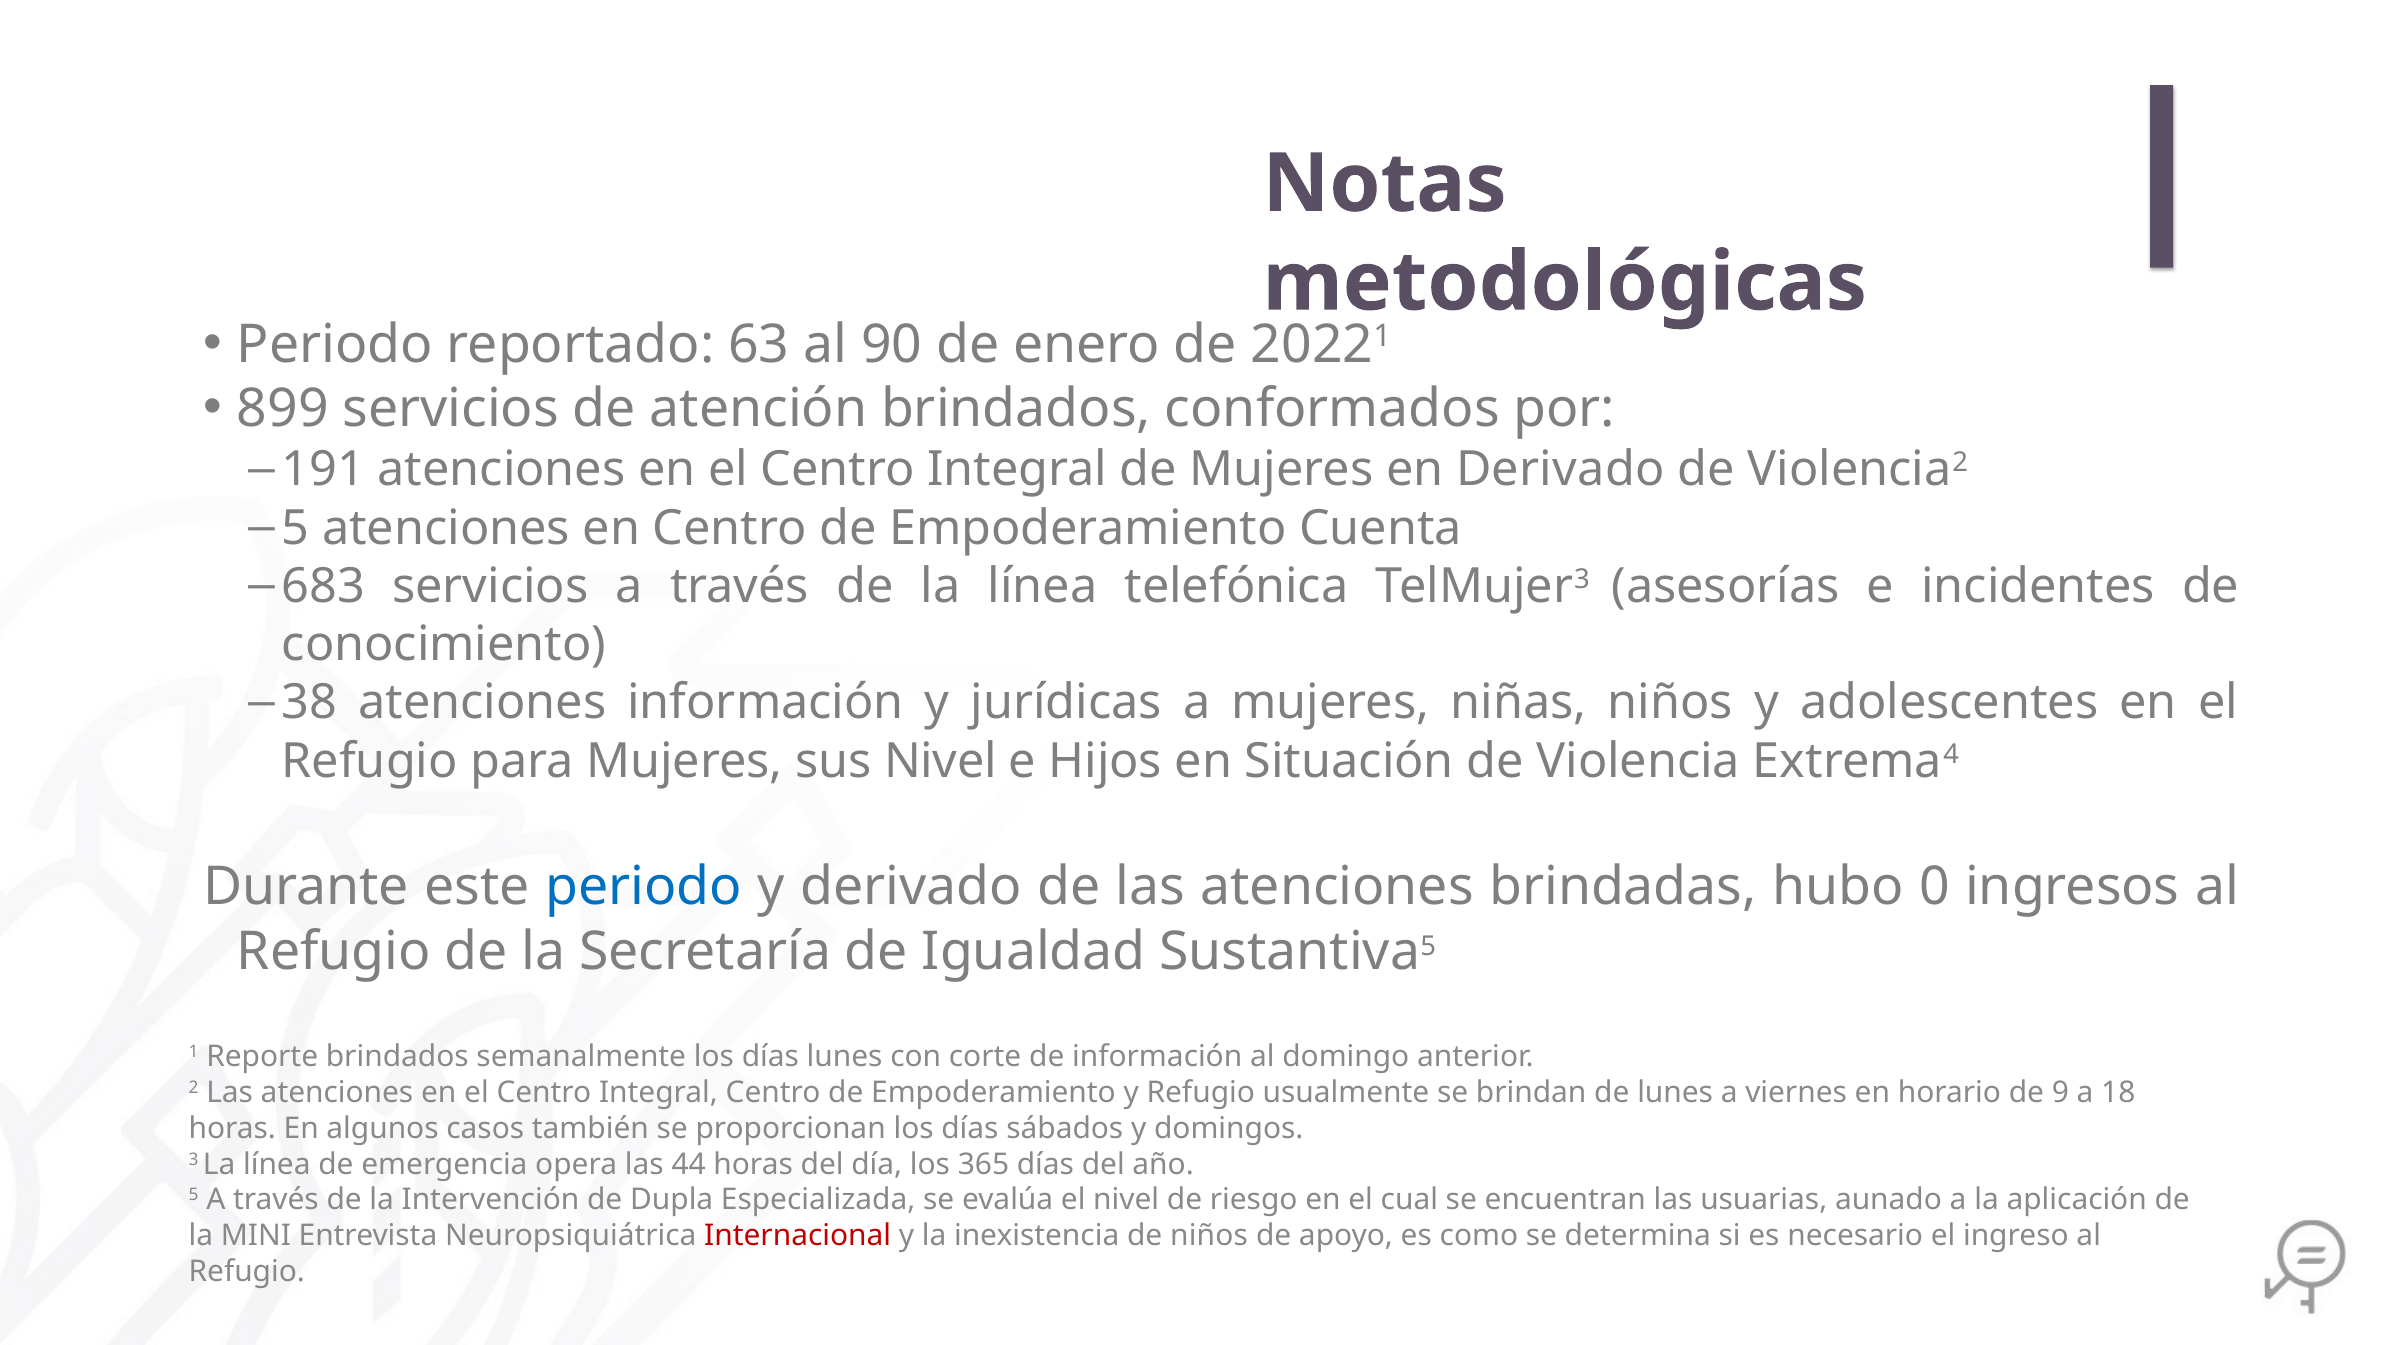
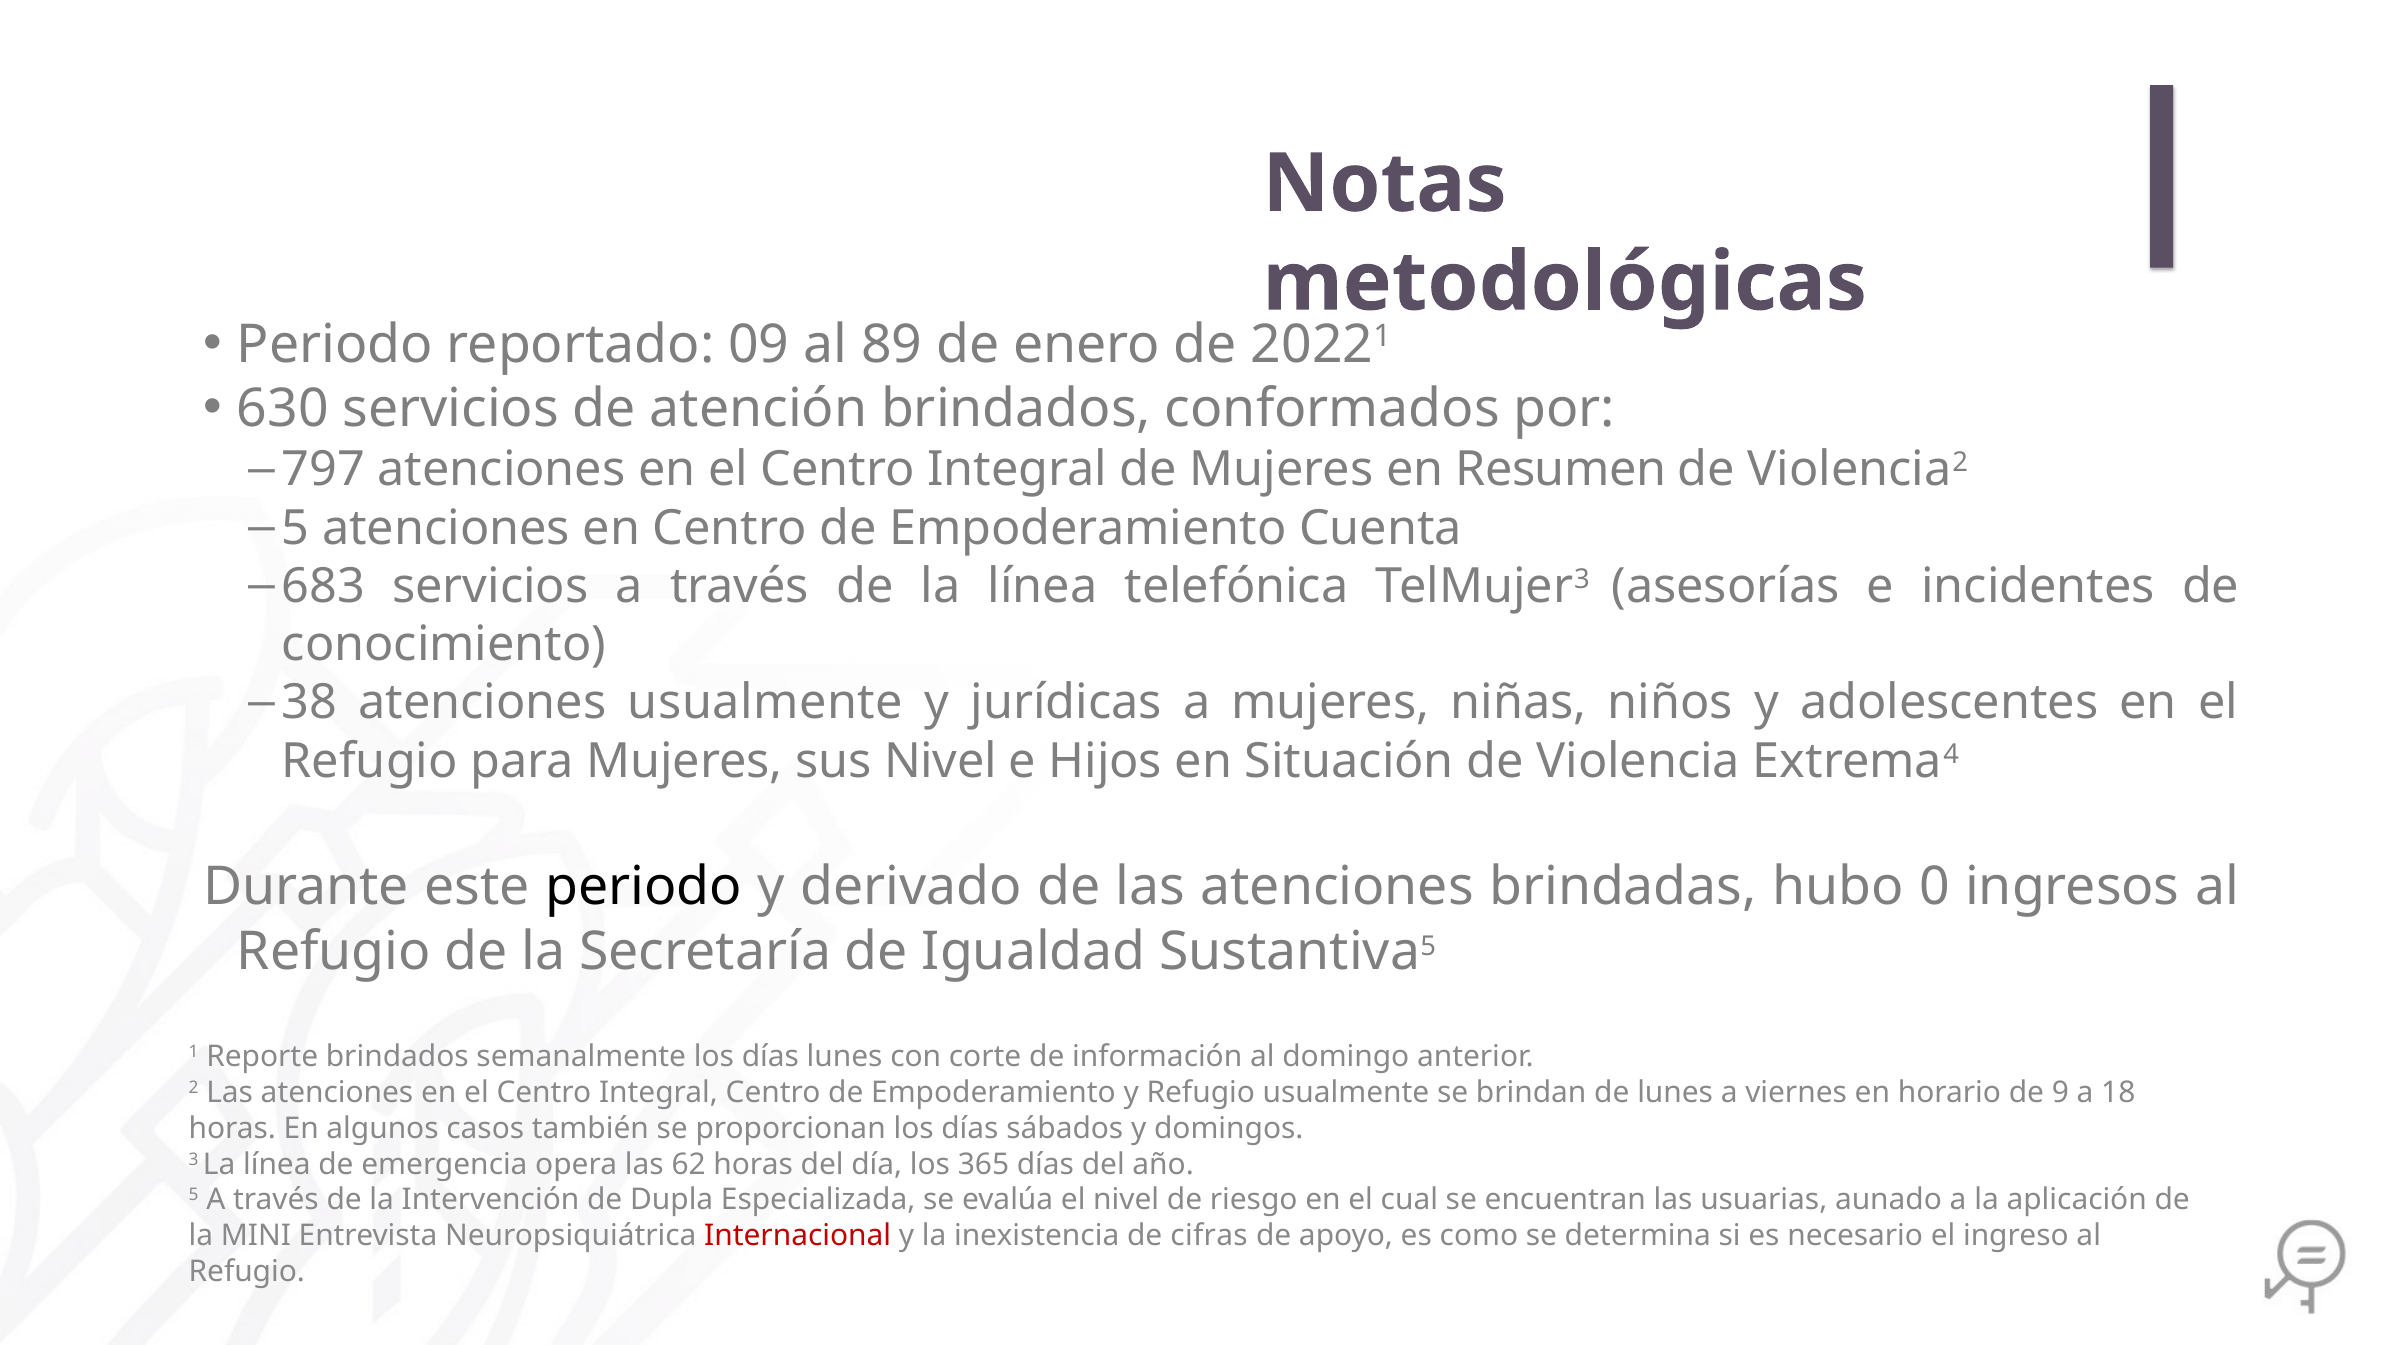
63: 63 -> 09 (759, 345)
90: 90 -> 89 (892, 345)
899: 899 -> 630 (283, 409)
191: 191 -> 797 (323, 470)
en Derivado: Derivado -> Resumen (1561, 470)
atenciones información: información -> usualmente (765, 703)
periodo colour: blue -> black (644, 887)
44: 44 -> 62 (689, 1164)
de niños: niños -> cifras (1209, 1236)
